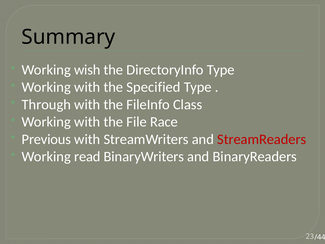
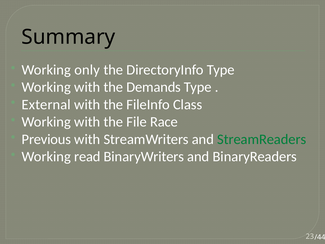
wish: wish -> only (87, 70)
Specified: Specified -> Demands (154, 87)
Through: Through -> External (46, 104)
StreamReaders colour: red -> green (262, 139)
